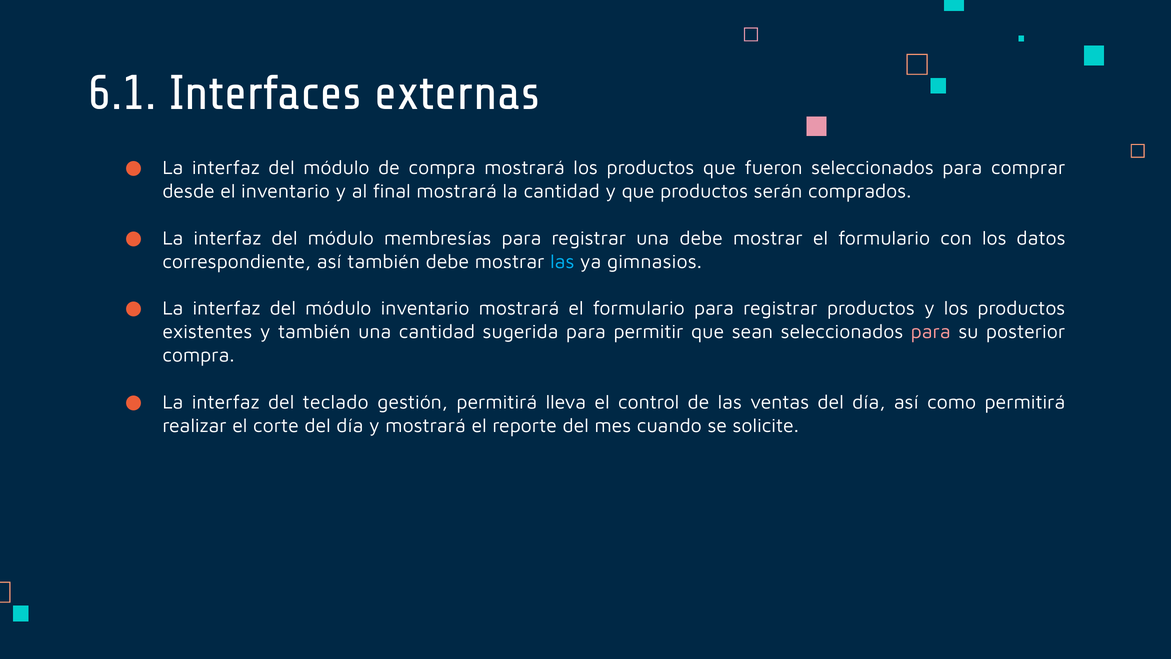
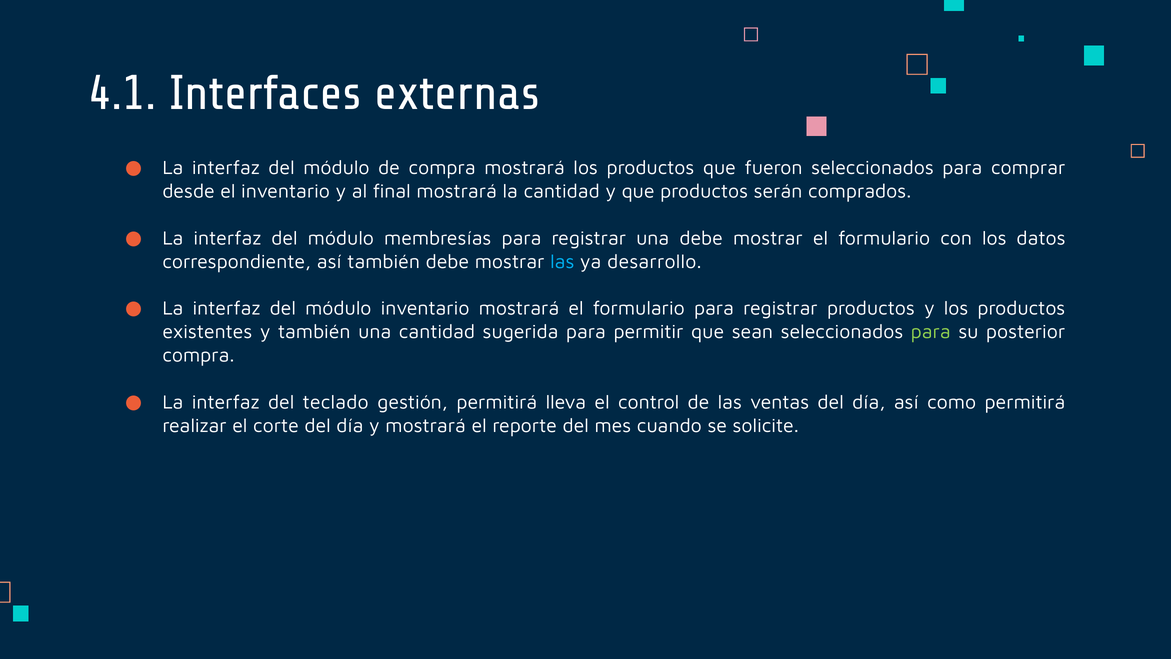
6.1: 6.1 -> 4.1 (122, 93)
gimnasios: gimnasios -> desarrollo (654, 261)
para colour: pink -> light green (931, 332)
